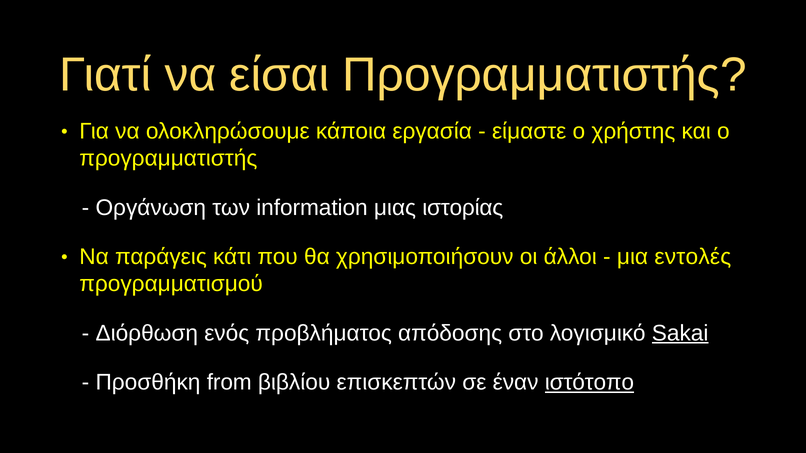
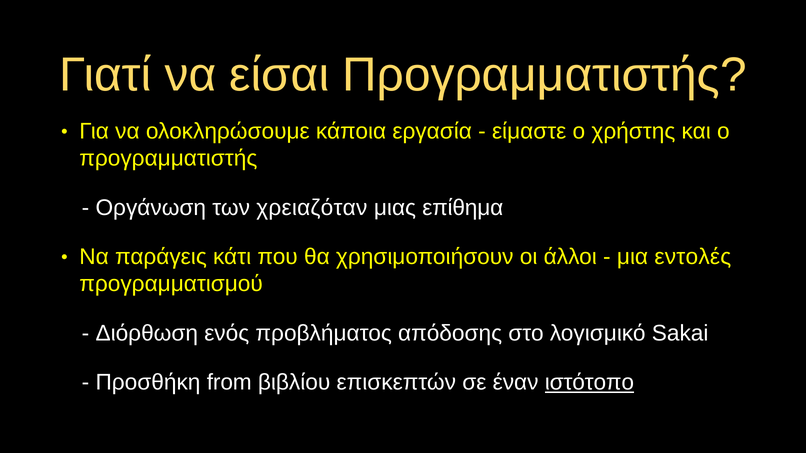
information: information -> χρειαζόταν (312, 208)
ιστορίας: ιστορίας -> επίθημα (463, 208)
Sakai underline: present -> none (680, 333)
